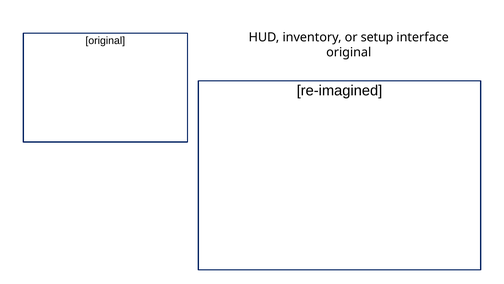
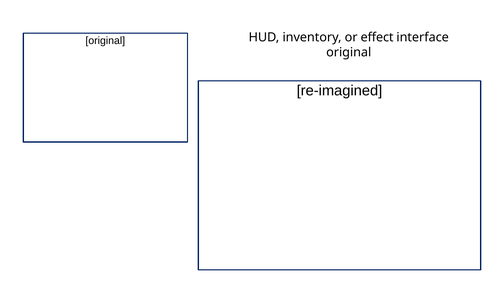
setup: setup -> effect (377, 37)
